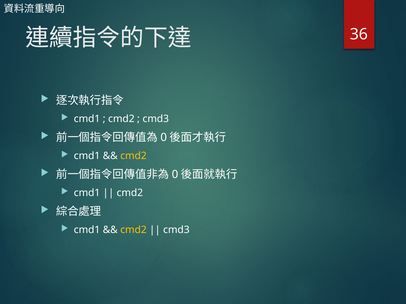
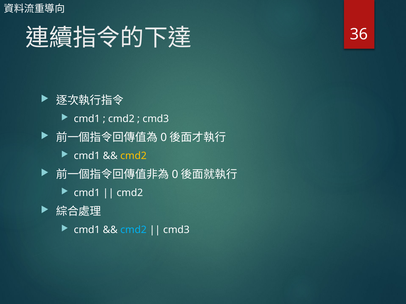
cmd2 colour: yellow -> light blue (133, 230)
